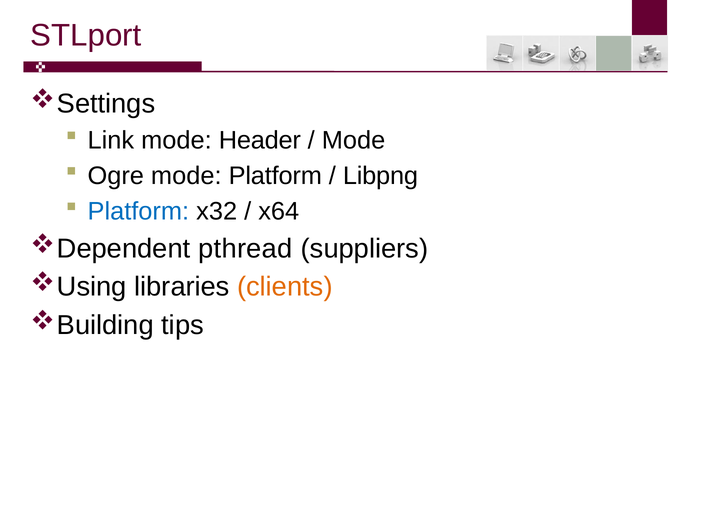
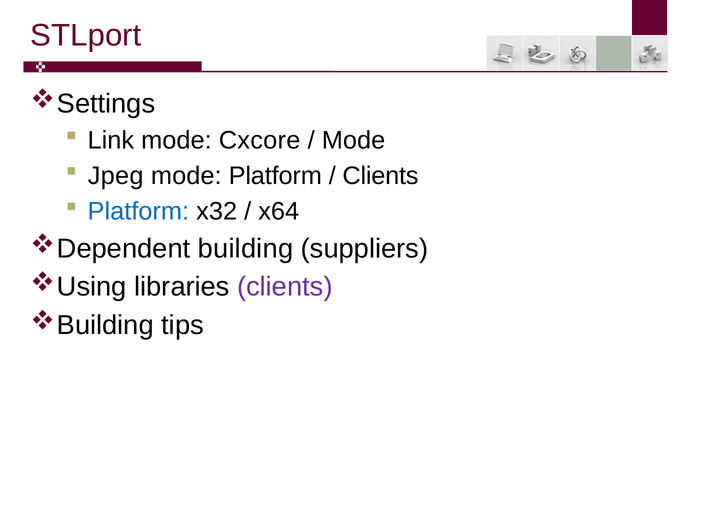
Header: Header -> Cxcore (260, 140)
Ogre: Ogre -> Jpeg (116, 176)
Libpng: Libpng -> Clients (380, 176)
pthread: pthread -> building (246, 249)
clients colour: orange -> purple (285, 287)
